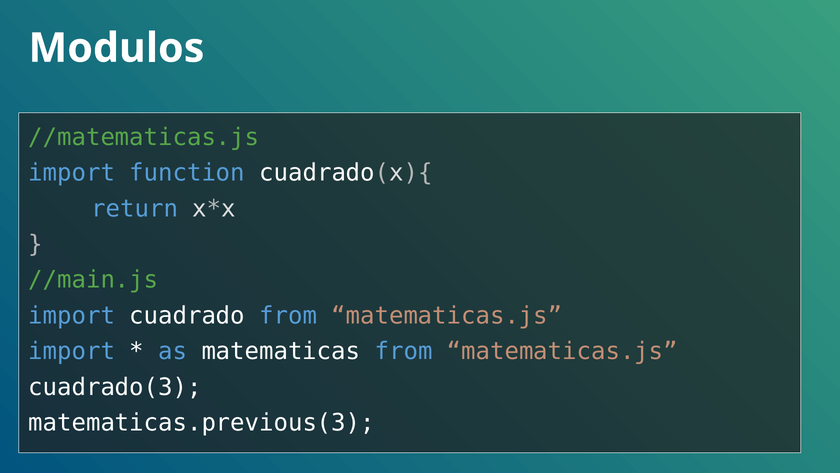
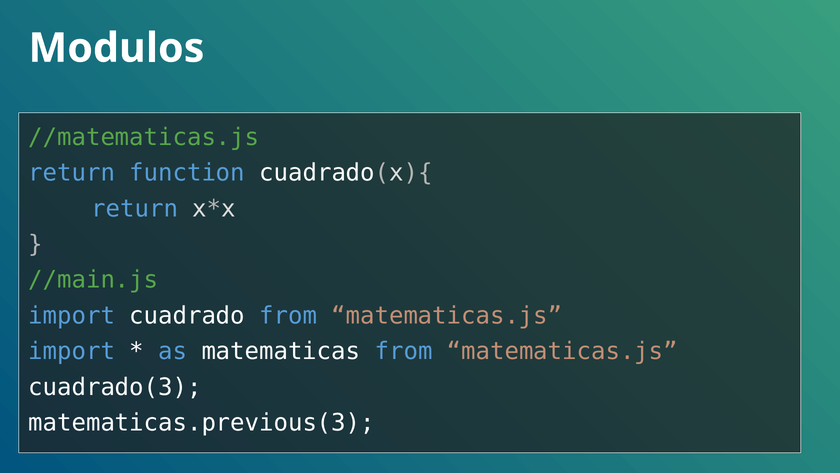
import: import -> return (72, 173)
